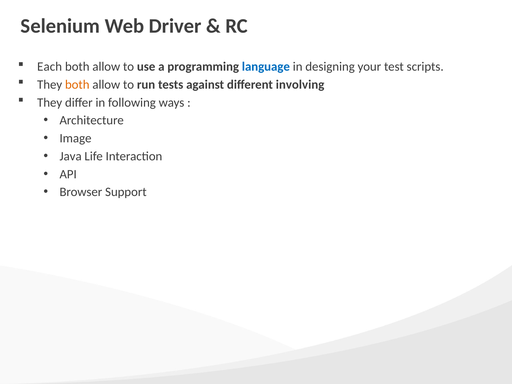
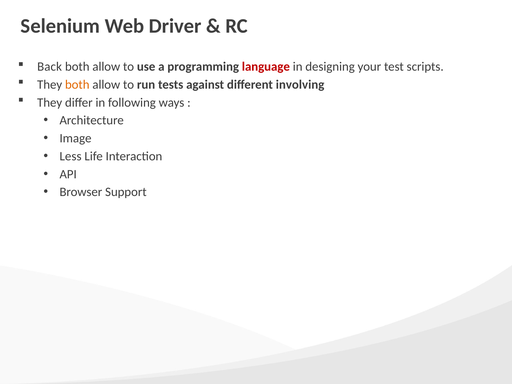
Each: Each -> Back (50, 67)
language colour: blue -> red (266, 67)
Java: Java -> Less (71, 156)
